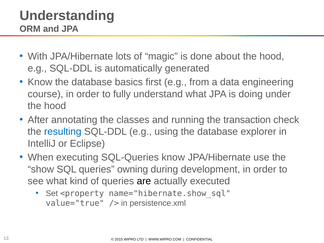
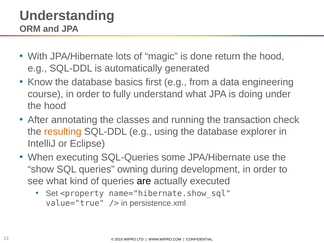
about: about -> return (228, 56)
resulting colour: blue -> orange (63, 132)
SQL-Queries know: know -> some (173, 157)
